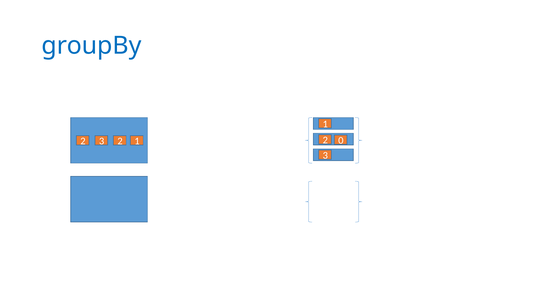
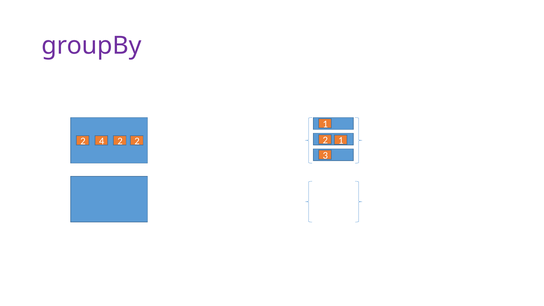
groupBy colour: blue -> purple (91, 46)
0: 0 -> 1 (341, 140)
2 3: 3 -> 4 (102, 141)
2 1: 1 -> 2 (137, 141)
